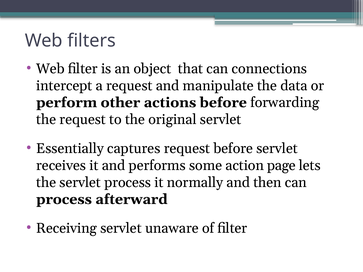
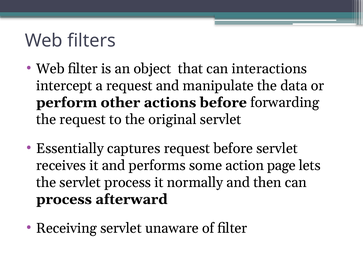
connections: connections -> interactions (269, 69)
